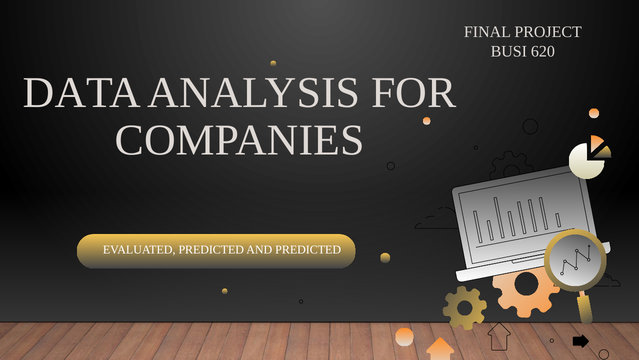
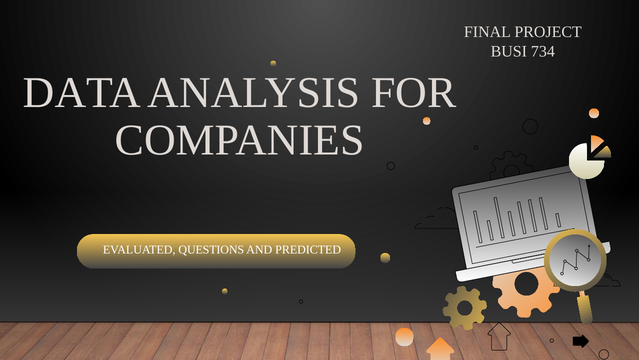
620: 620 -> 734 (543, 51)
EVALUATED PREDICTED: PREDICTED -> QUESTIONS (211, 249)
